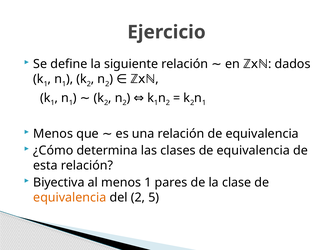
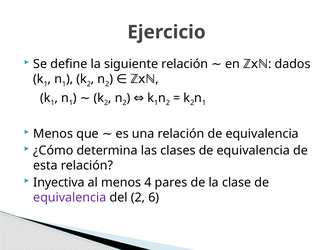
Biyectiva: Biyectiva -> Inyectiva (59, 182)
menos 1: 1 -> 4 (148, 182)
equivalencia colour: orange -> purple (70, 197)
5: 5 -> 6 (154, 197)
